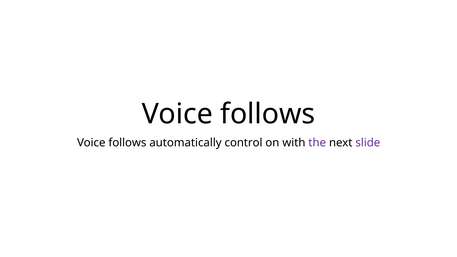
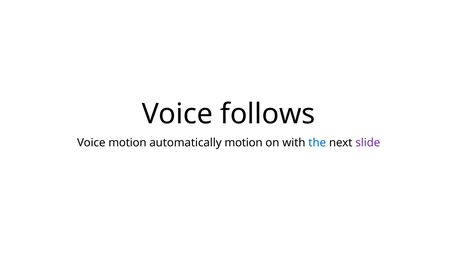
follows: follows -> motion (127, 143)
automatically control: control -> motion (244, 143)
the colour: purple -> blue (317, 143)
